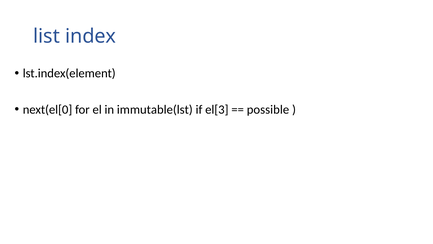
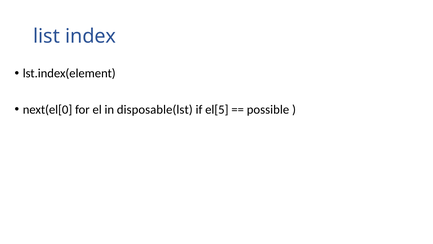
immutable(lst: immutable(lst -> disposable(lst (155, 109)
el[3: el[3 -> el[5 (217, 109)
